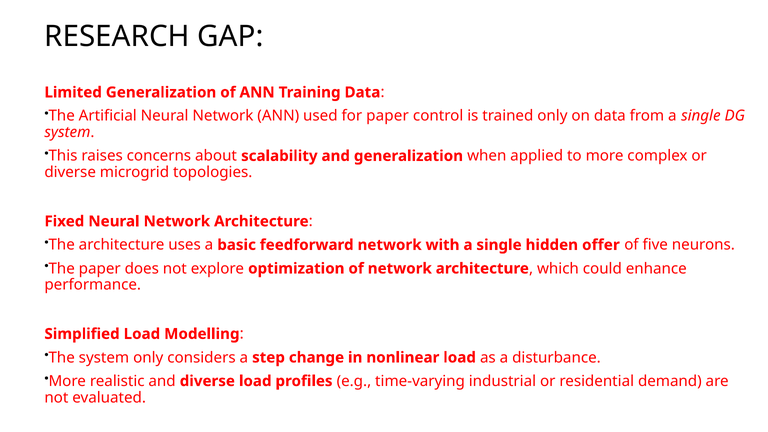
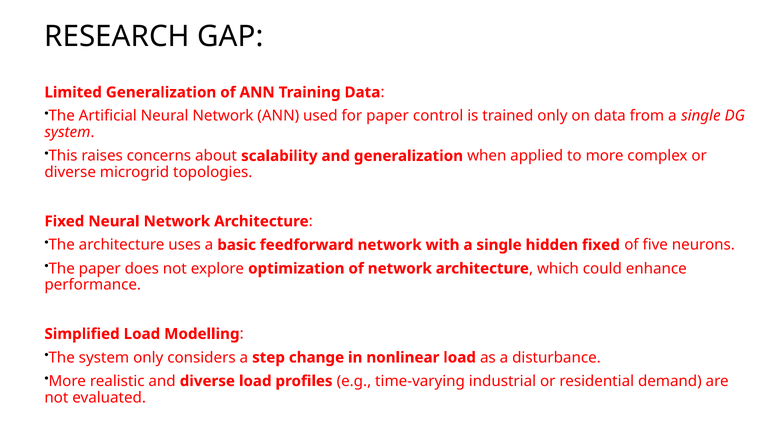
hidden offer: offer -> fixed (601, 245)
